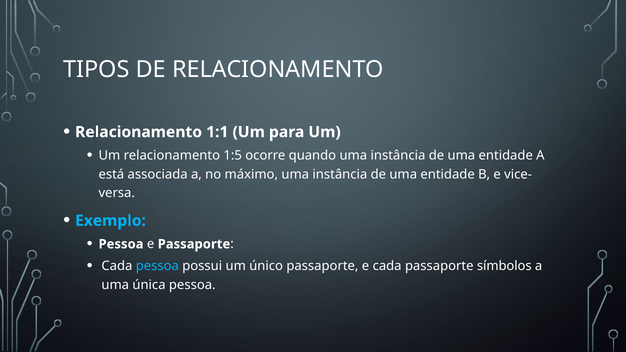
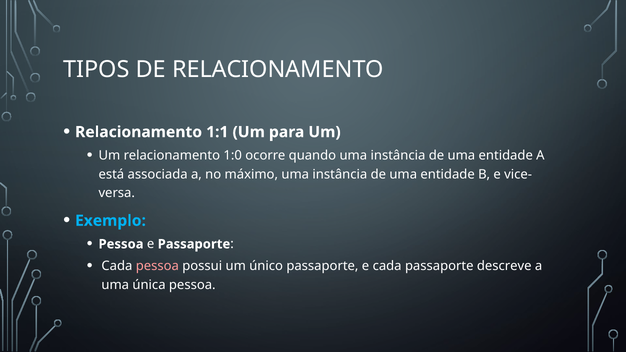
1:5: 1:5 -> 1:0 (233, 156)
pessoa colour: light blue -> pink (157, 266)
símbolos: símbolos -> descreve (504, 266)
